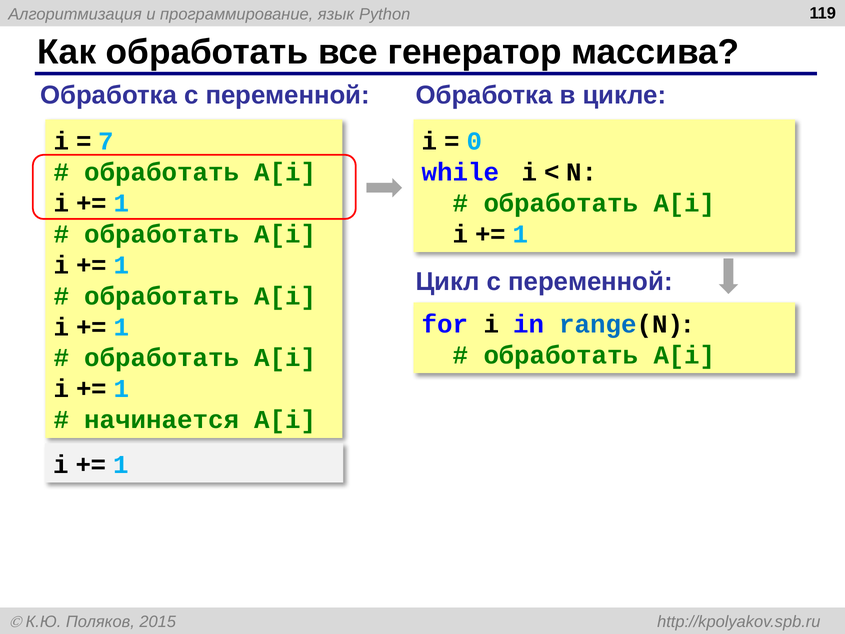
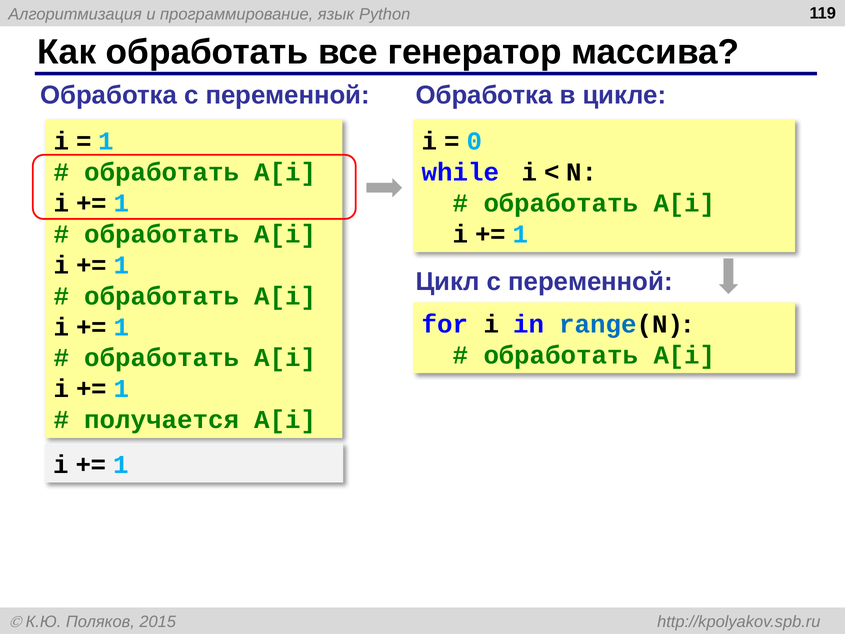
7: 7 -> 1 (106, 141)
начинается: начинается -> получается (162, 420)
